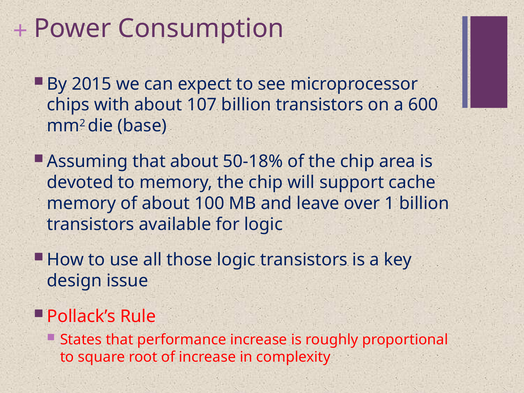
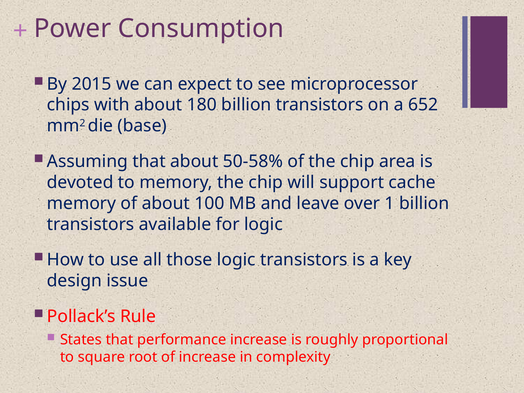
107: 107 -> 180 (202, 105)
600: 600 -> 652 (423, 105)
50-18%: 50-18% -> 50-58% (253, 161)
